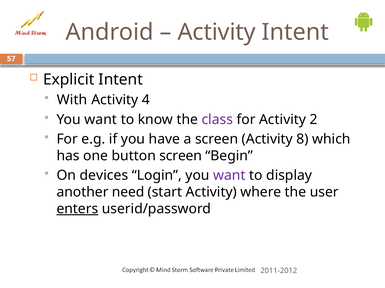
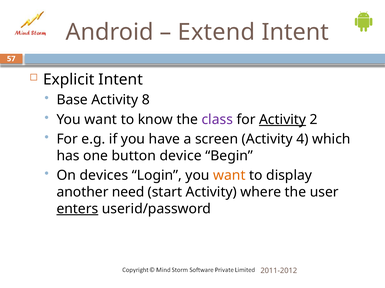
Activity: Activity -> Extend (216, 32)
With: With -> Base (72, 100)
4: 4 -> 8 (146, 100)
Activity underline: none -> present (283, 120)
8: 8 -> 4 (302, 139)
button screen: screen -> device (181, 156)
want colour: purple -> orange (229, 176)
